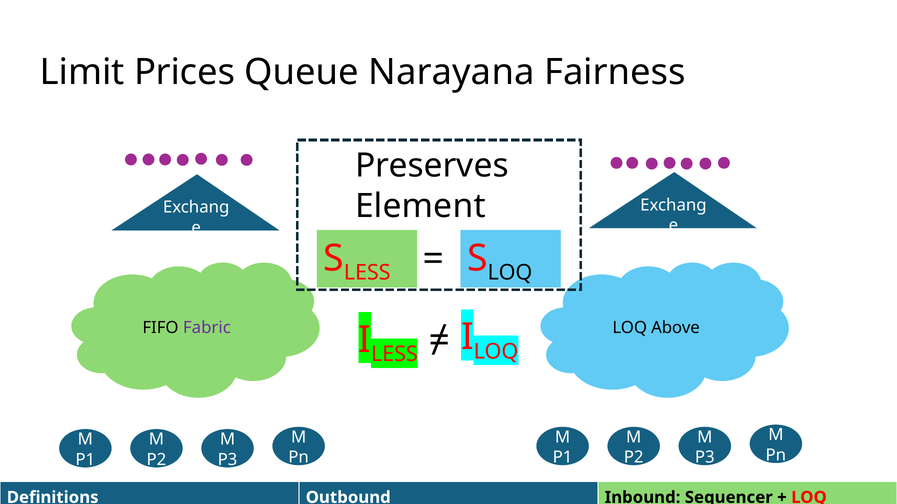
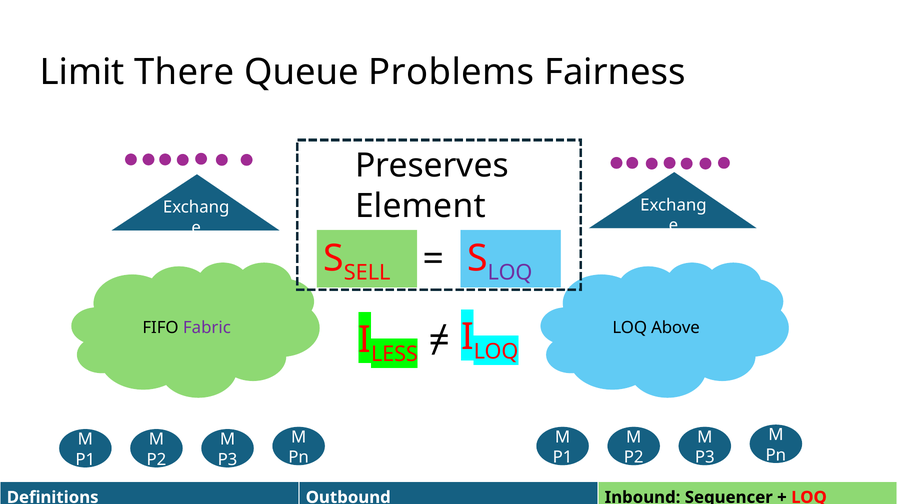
Prices: Prices -> There (184, 72)
Narayana: Narayana -> Problems (451, 72)
LESS: LESS -> SELL (367, 273)
LOQ colour: black -> purple (510, 273)
